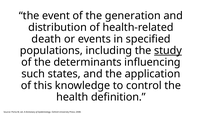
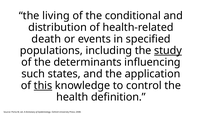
event: event -> living (56, 16)
generation: generation -> conditional (133, 16)
this underline: none -> present (43, 85)
